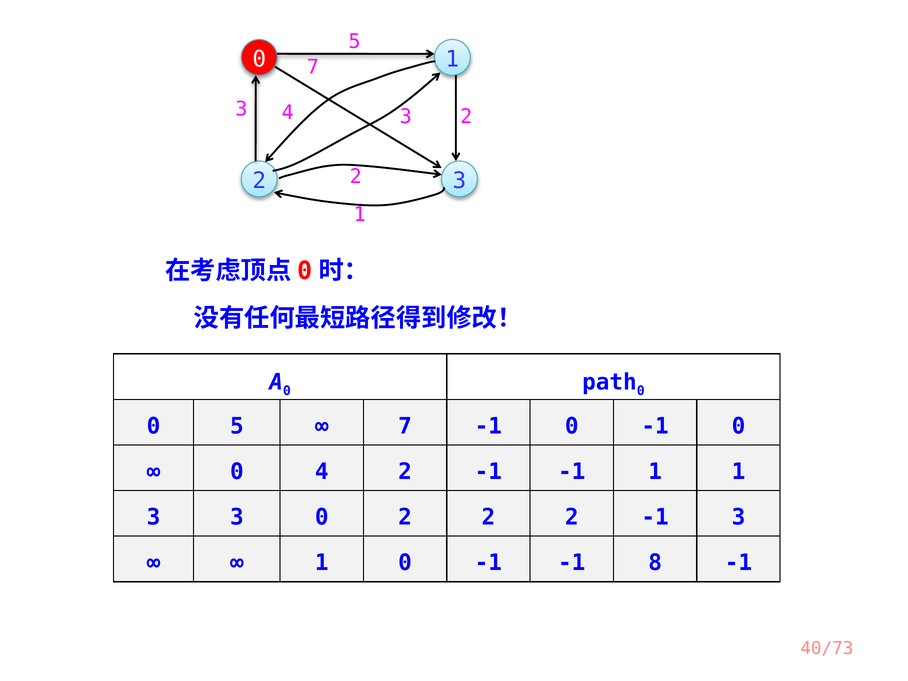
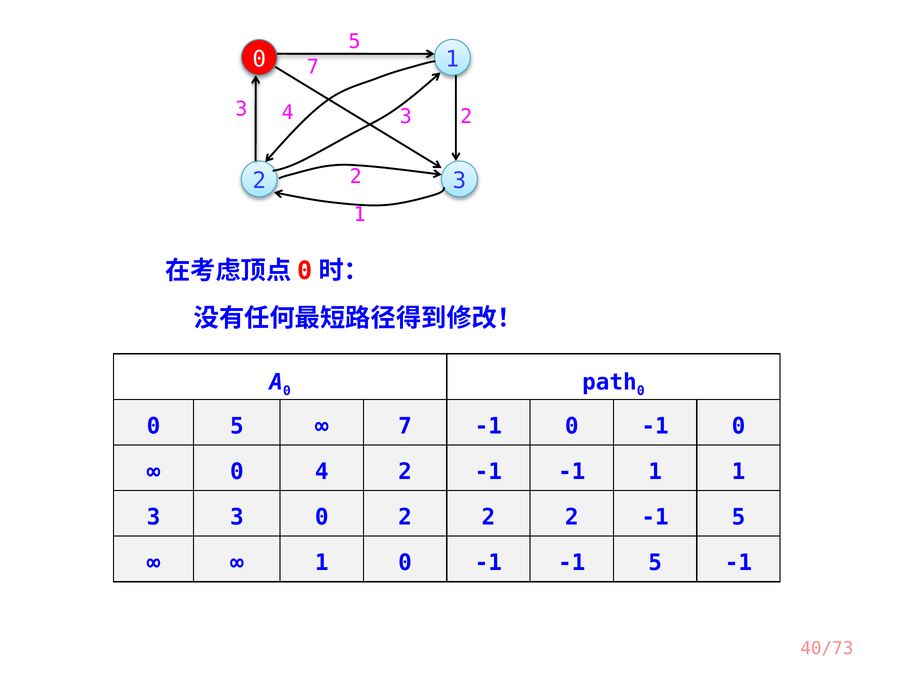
2 -1 3: 3 -> 5 (738, 517)
-1 -1 8: 8 -> 5 (655, 563)
